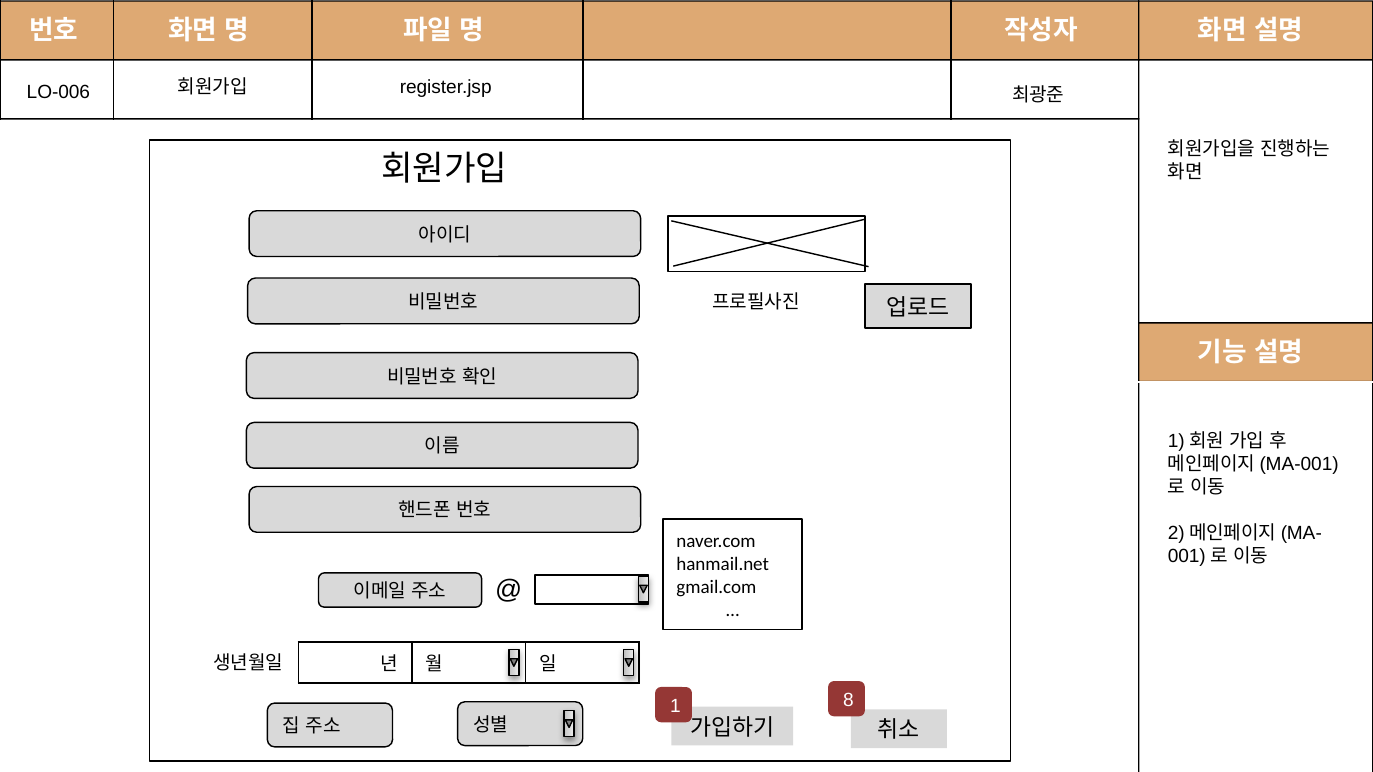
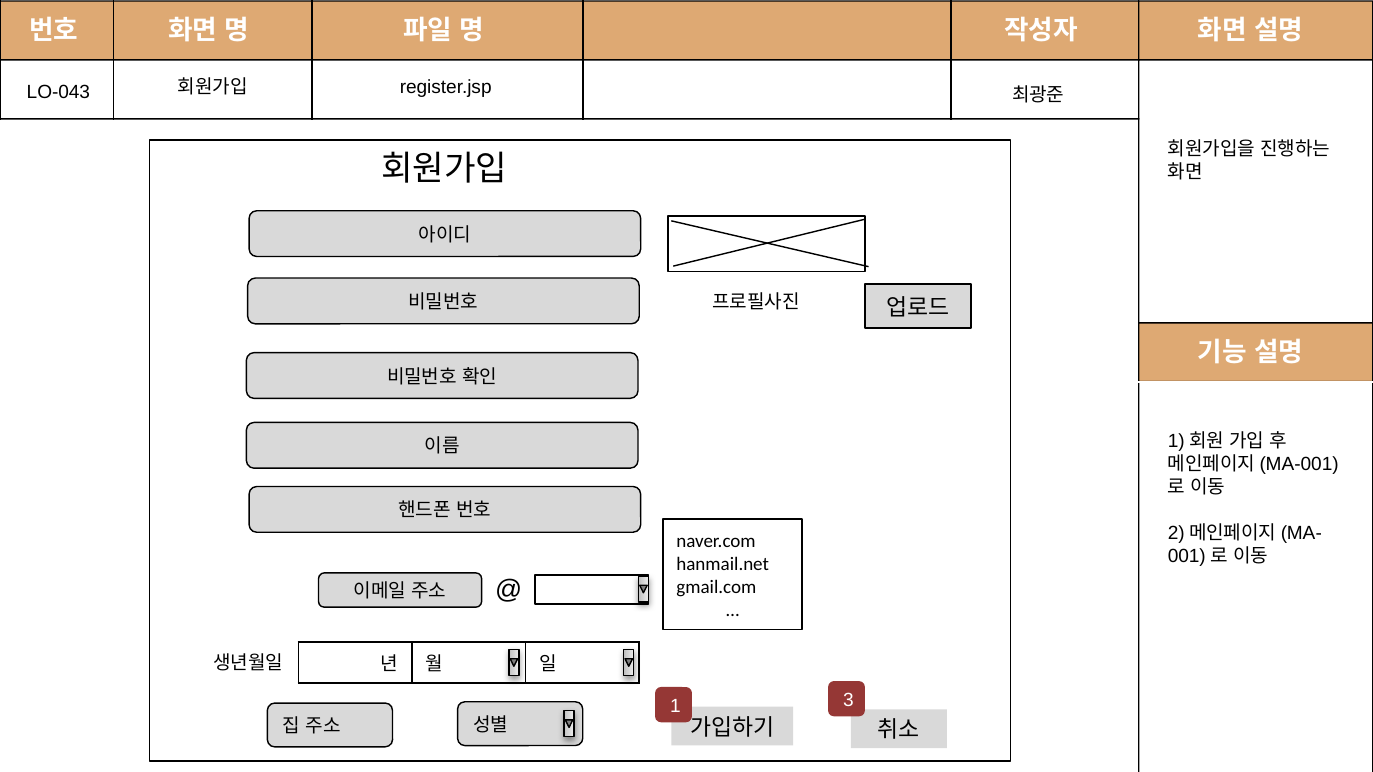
LO-006: LO-006 -> LO-043 (58, 93)
8: 8 -> 3 (849, 700)
